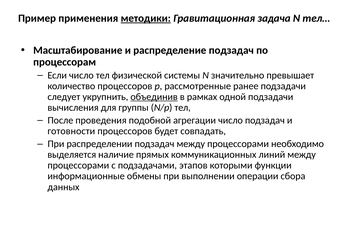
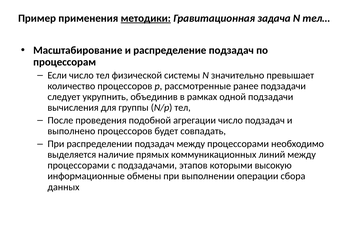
объединив underline: present -> none (154, 97)
готовности: готовности -> выполнено (71, 131)
функции: функции -> высокую (273, 165)
